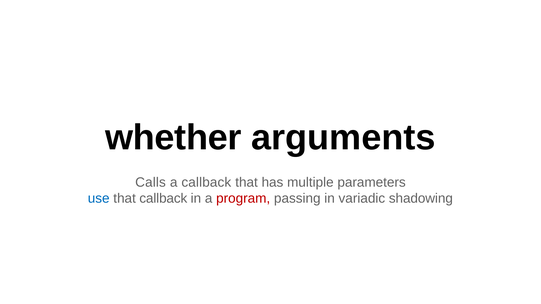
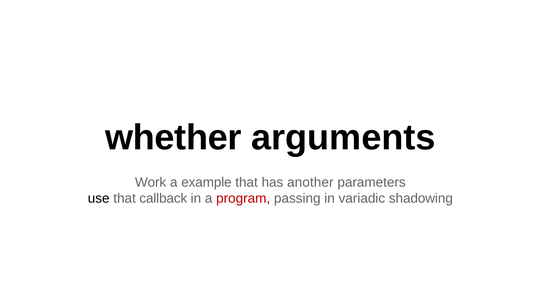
Calls: Calls -> Work (151, 183)
a callback: callback -> example (206, 183)
multiple: multiple -> another (310, 183)
use colour: blue -> black (99, 199)
